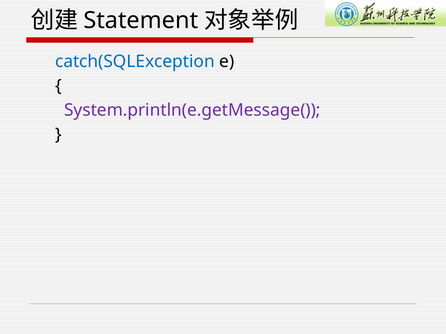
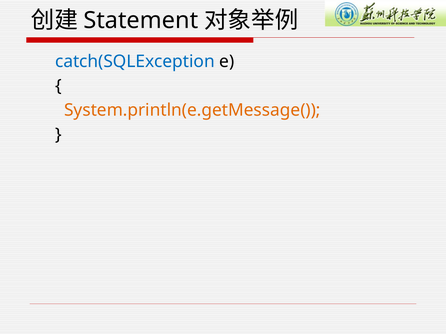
System.println(e.getMessage( colour: purple -> orange (192, 110)
